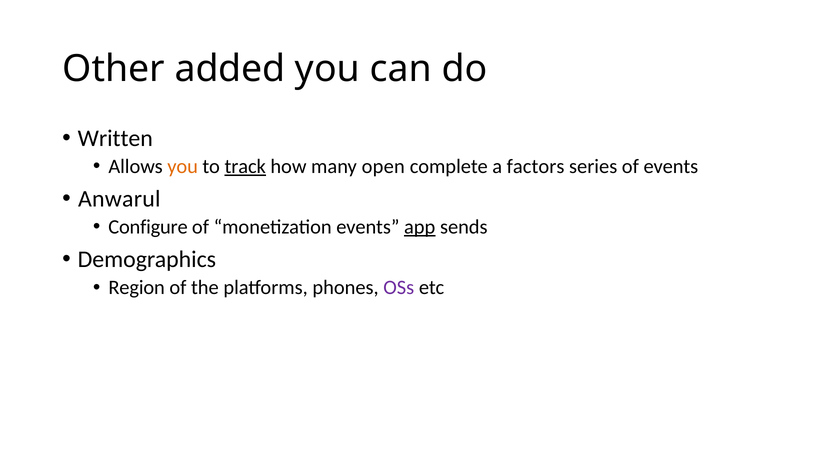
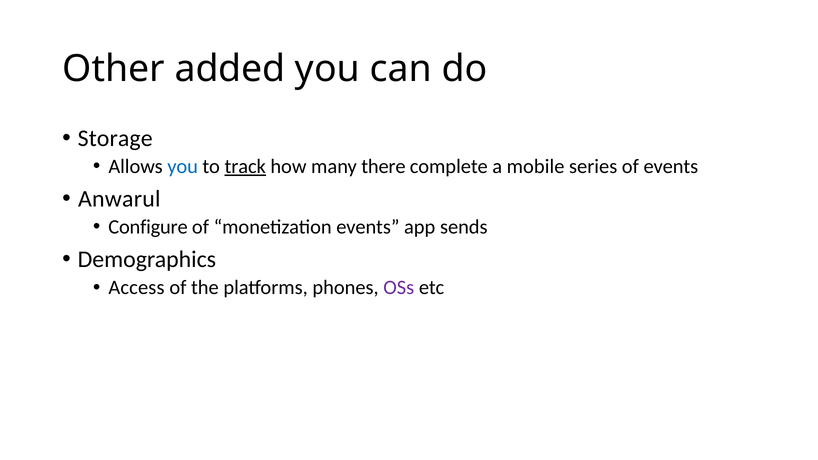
Written: Written -> Storage (115, 138)
you colour: orange -> blue (183, 167)
open: open -> there (383, 167)
factors: factors -> mobile (536, 167)
app underline: present -> none (420, 227)
Region: Region -> Access (136, 288)
